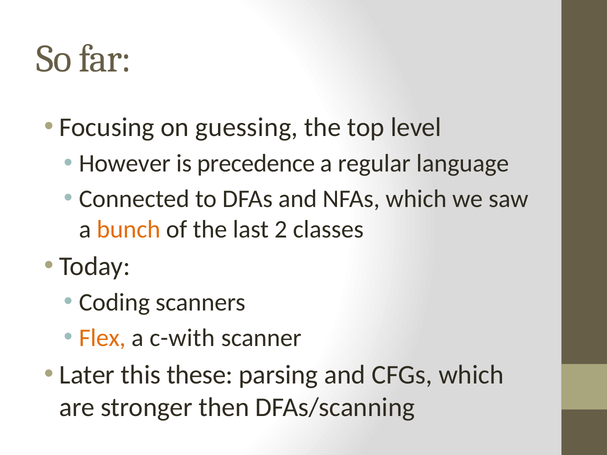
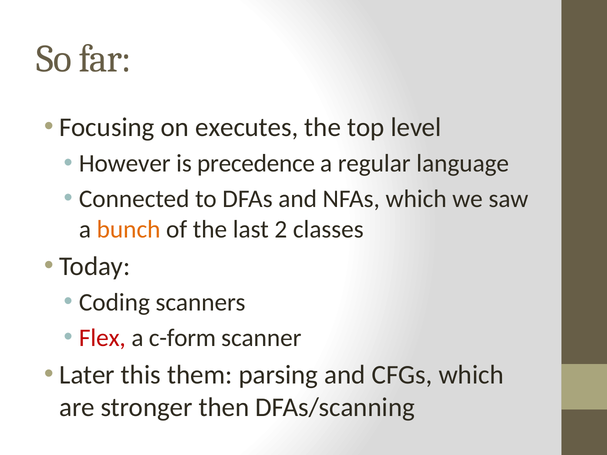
guessing: guessing -> executes (247, 127)
Flex colour: orange -> red (102, 338)
c-with: c-with -> c-form (182, 338)
these: these -> them (200, 375)
